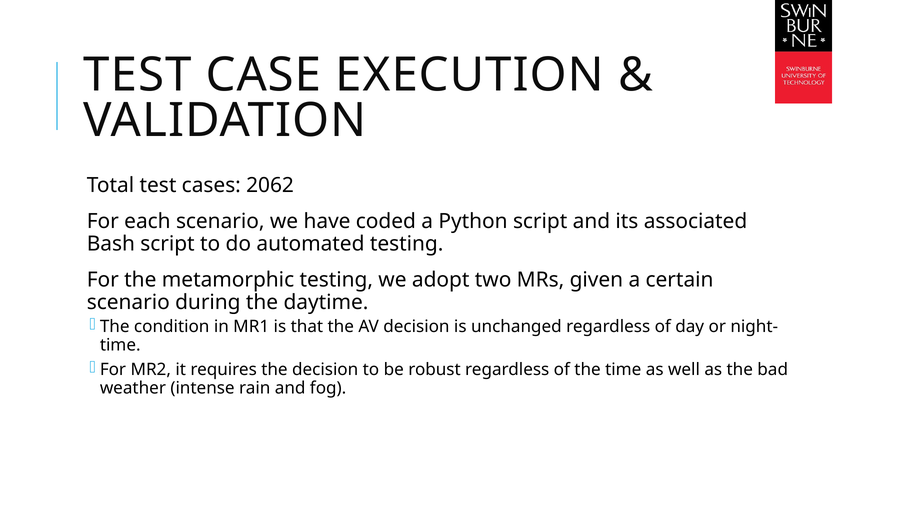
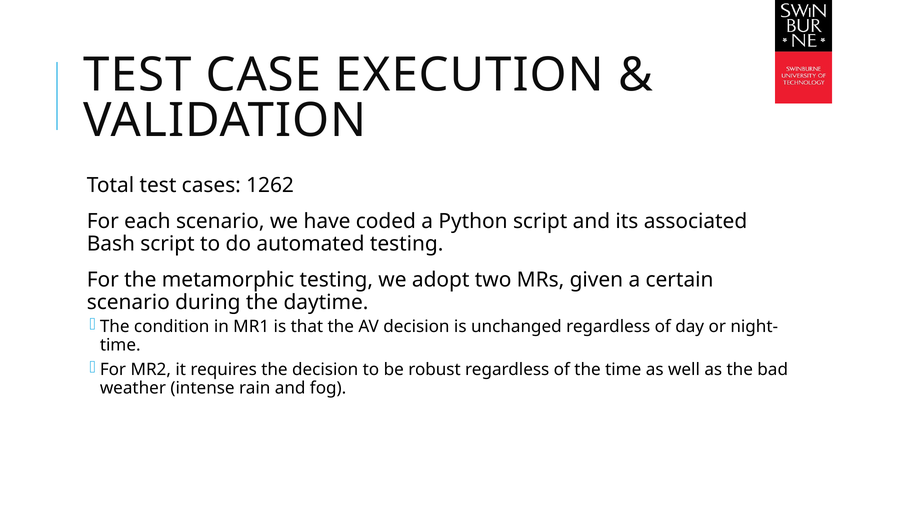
2062: 2062 -> 1262 (270, 186)
